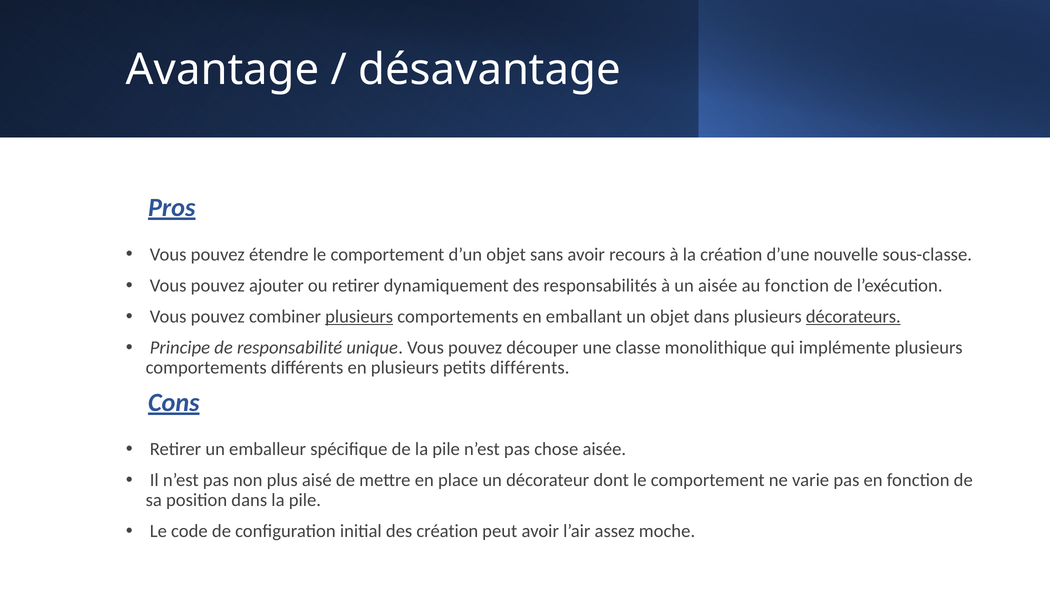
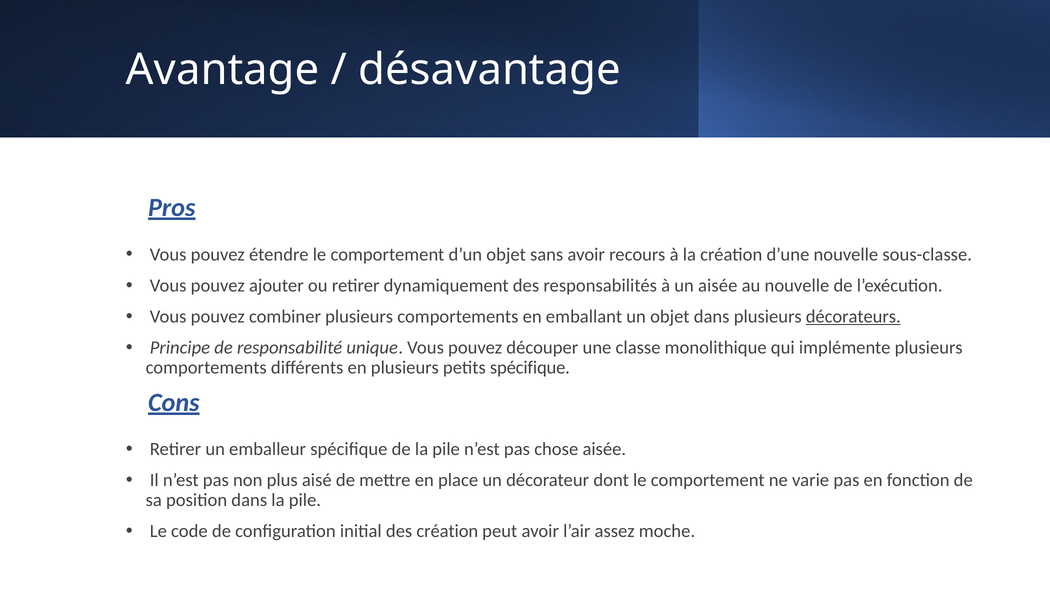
au fonction: fonction -> nouvelle (797, 285)
plusieurs underline: present -> none (359, 316)
petits différents: différents -> spécifique (530, 367)
